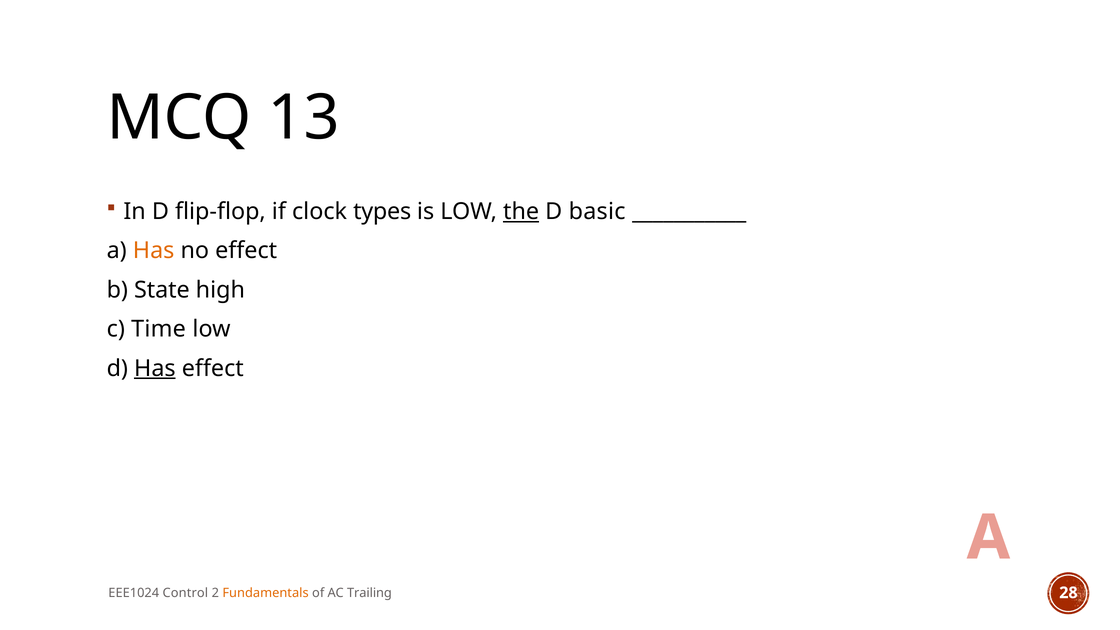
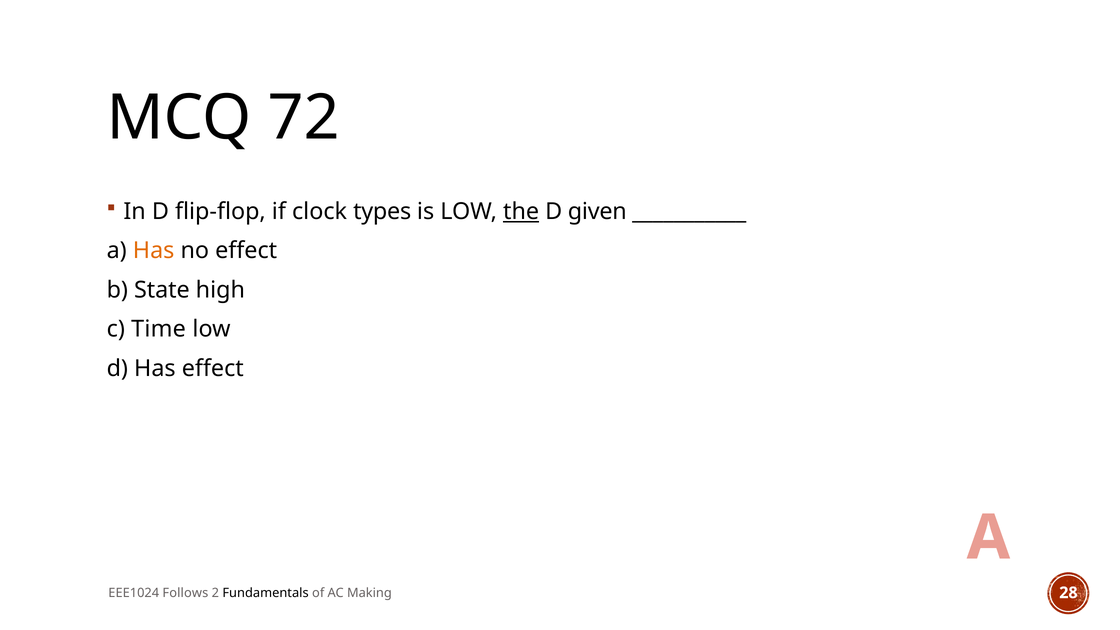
13: 13 -> 72 (304, 118)
basic: basic -> given (597, 212)
Has underline: present -> none (155, 368)
Control: Control -> Follows (185, 593)
Fundamentals colour: orange -> black (266, 593)
Trailing: Trailing -> Making (369, 593)
